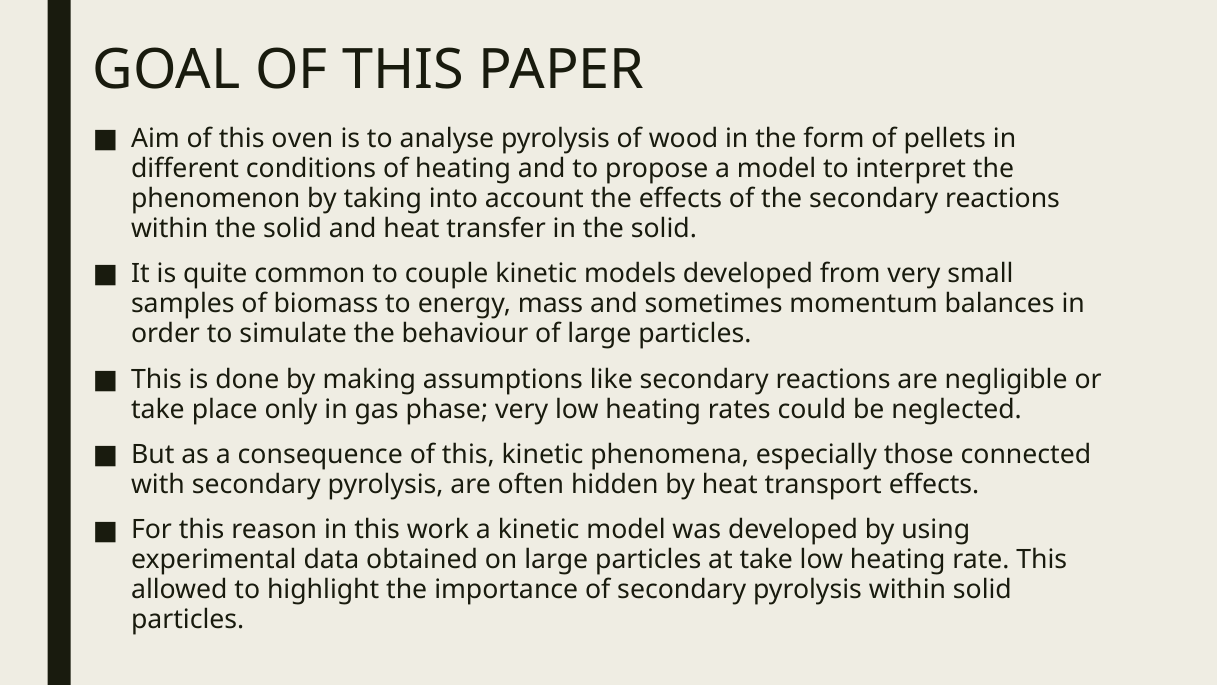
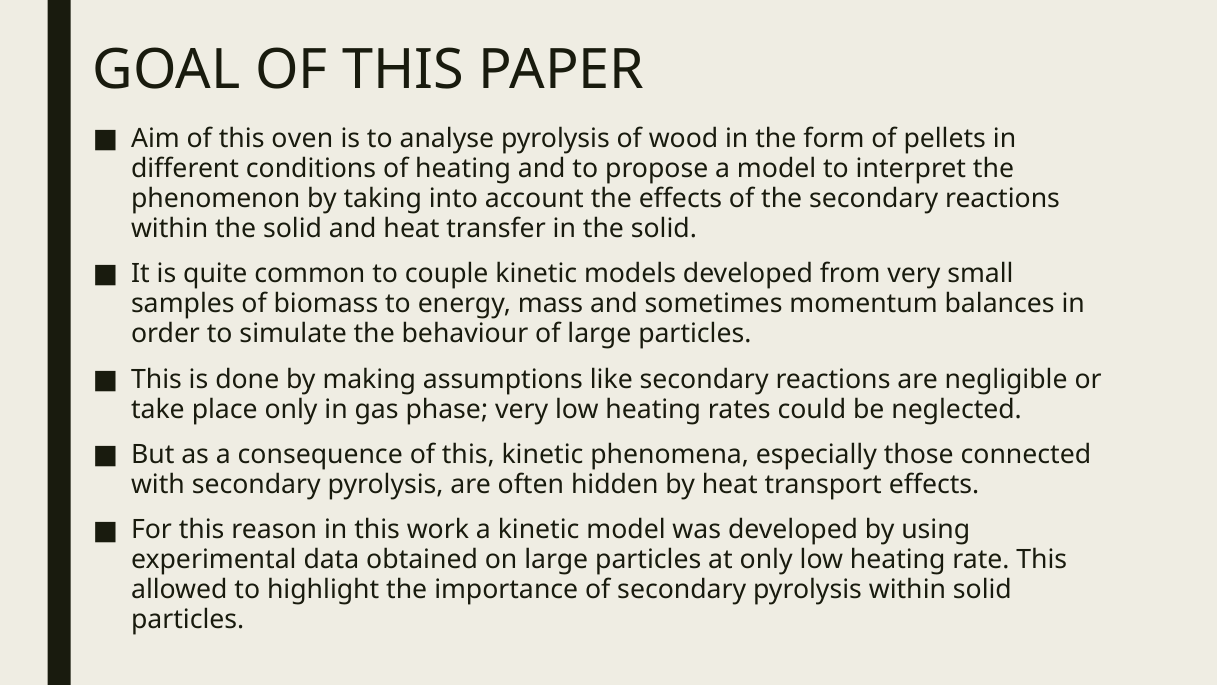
at take: take -> only (766, 560)
